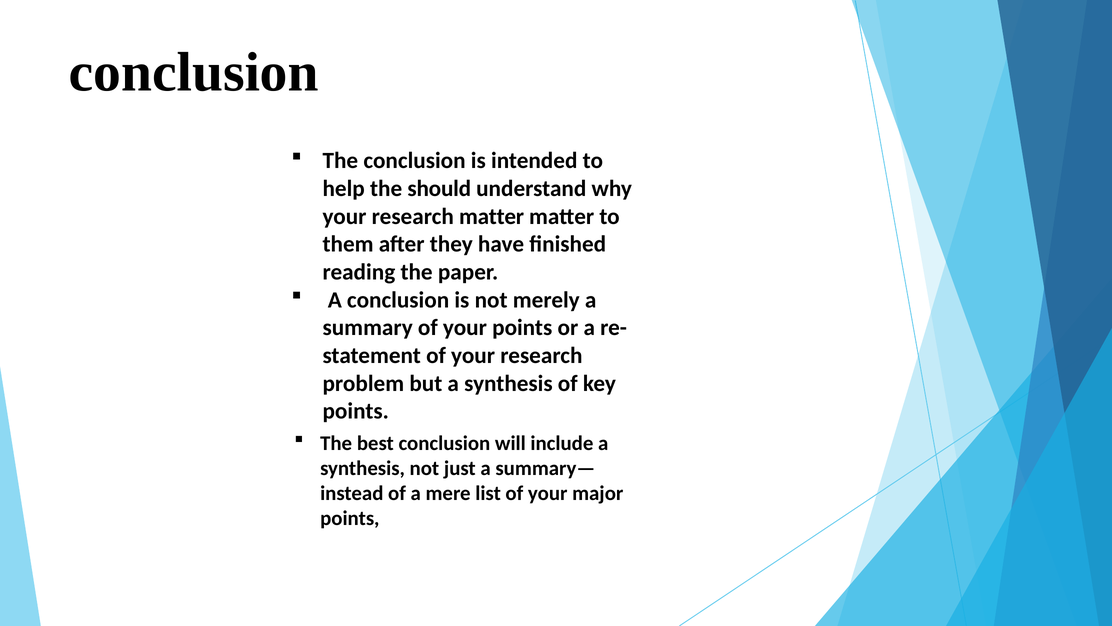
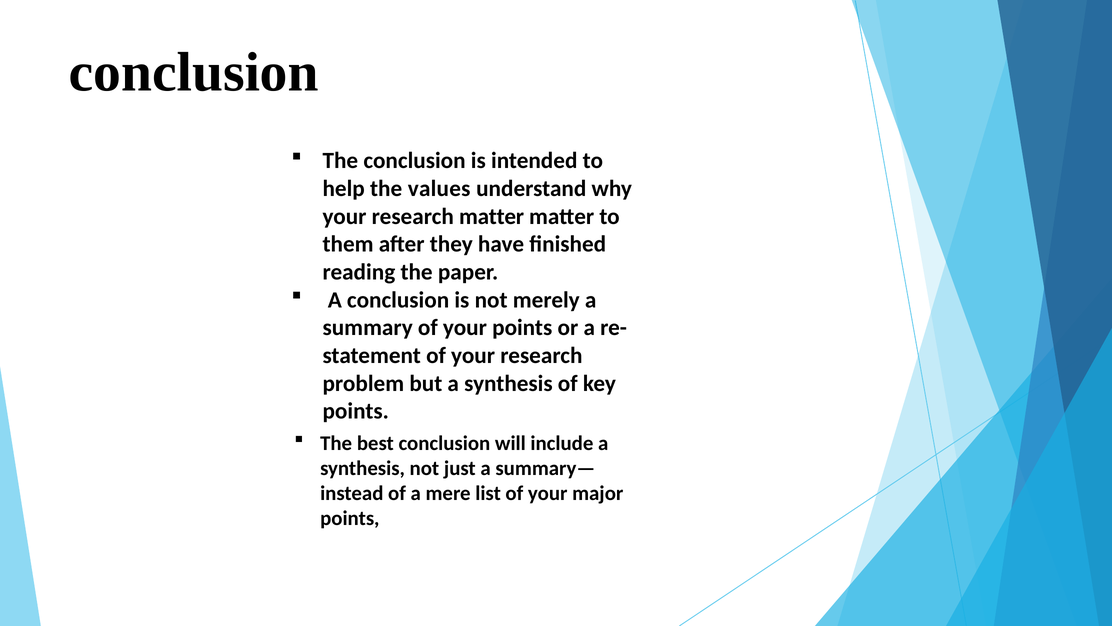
should: should -> values (439, 189)
